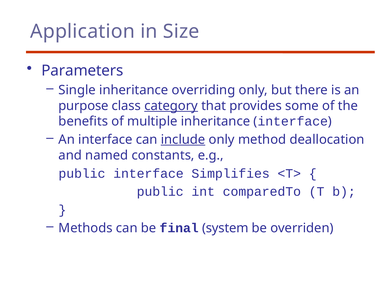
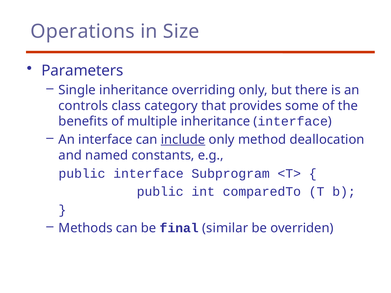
Application: Application -> Operations (83, 31)
purpose: purpose -> controls (83, 106)
category underline: present -> none (171, 106)
Simplifies: Simplifies -> Subprogram (231, 174)
system: system -> similar (225, 228)
